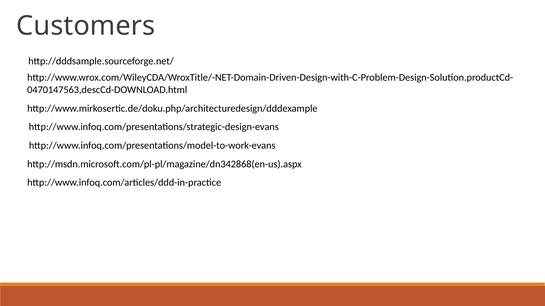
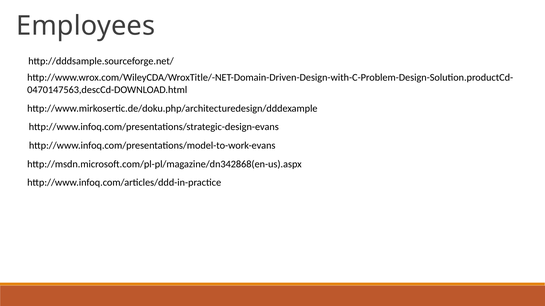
Customers: Customers -> Employees (86, 26)
